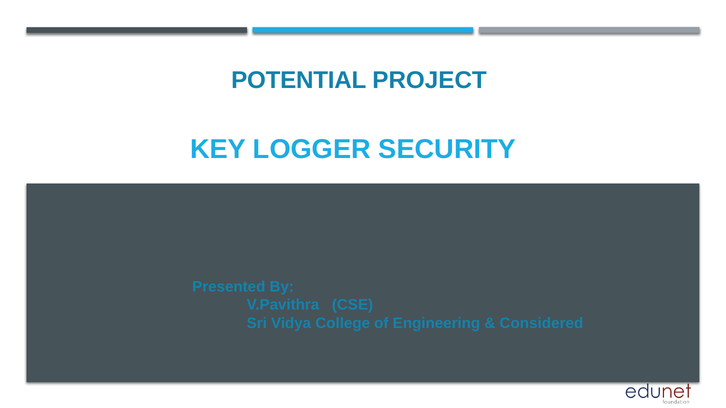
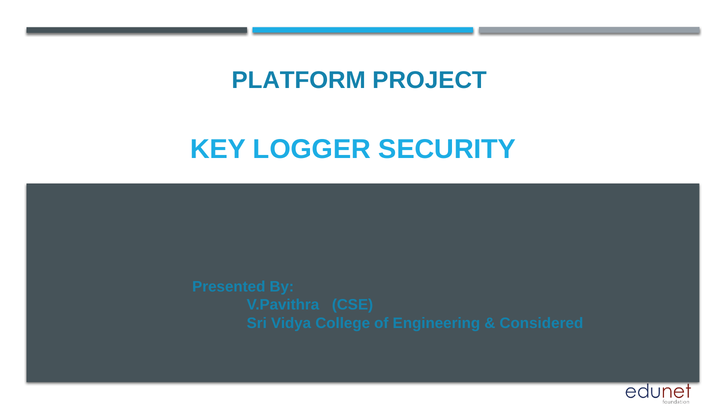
POTENTIAL: POTENTIAL -> PLATFORM (299, 81)
